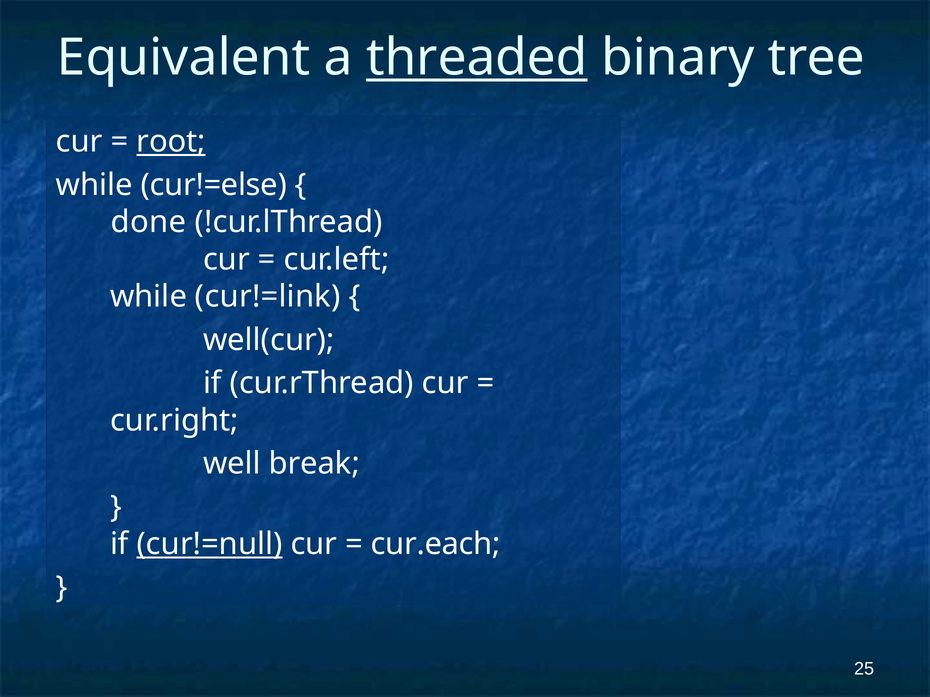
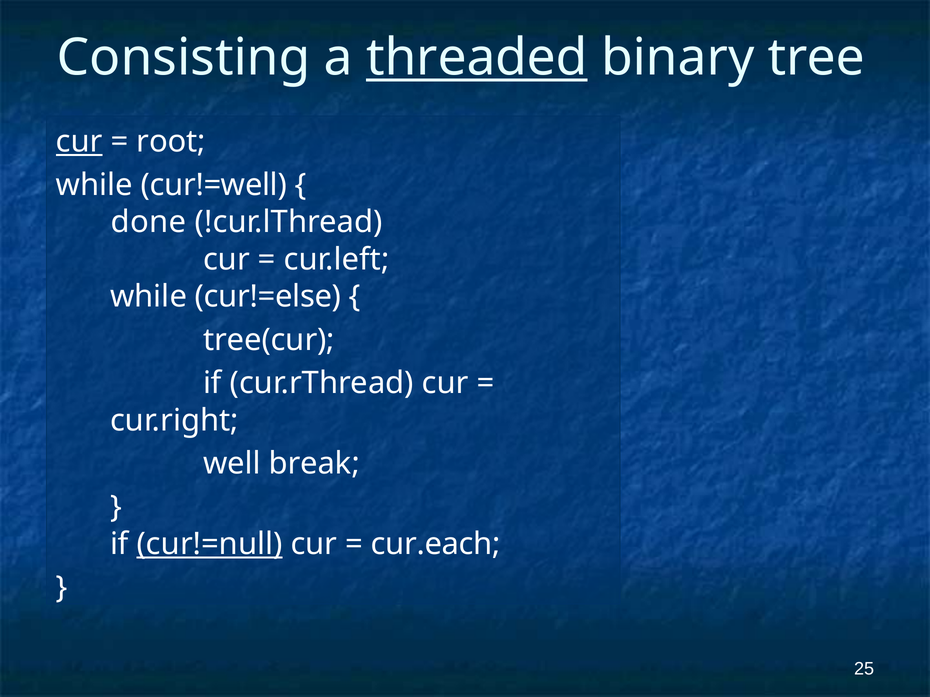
Equivalent: Equivalent -> Consisting (184, 58)
cur underline: none -> present (79, 142)
root underline: present -> none (171, 142)
cur!=else: cur!=else -> cur!=well (214, 185)
cur!=link: cur!=link -> cur!=else (268, 297)
well(cur: well(cur -> tree(cur (269, 340)
